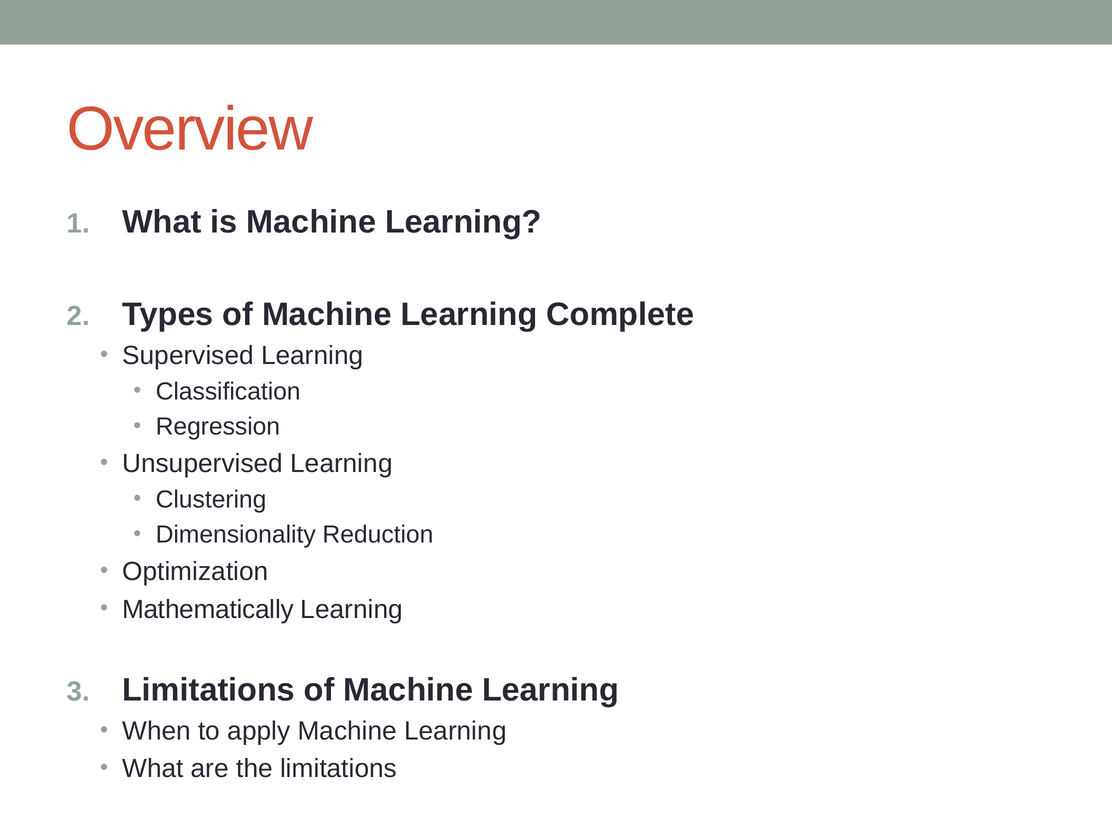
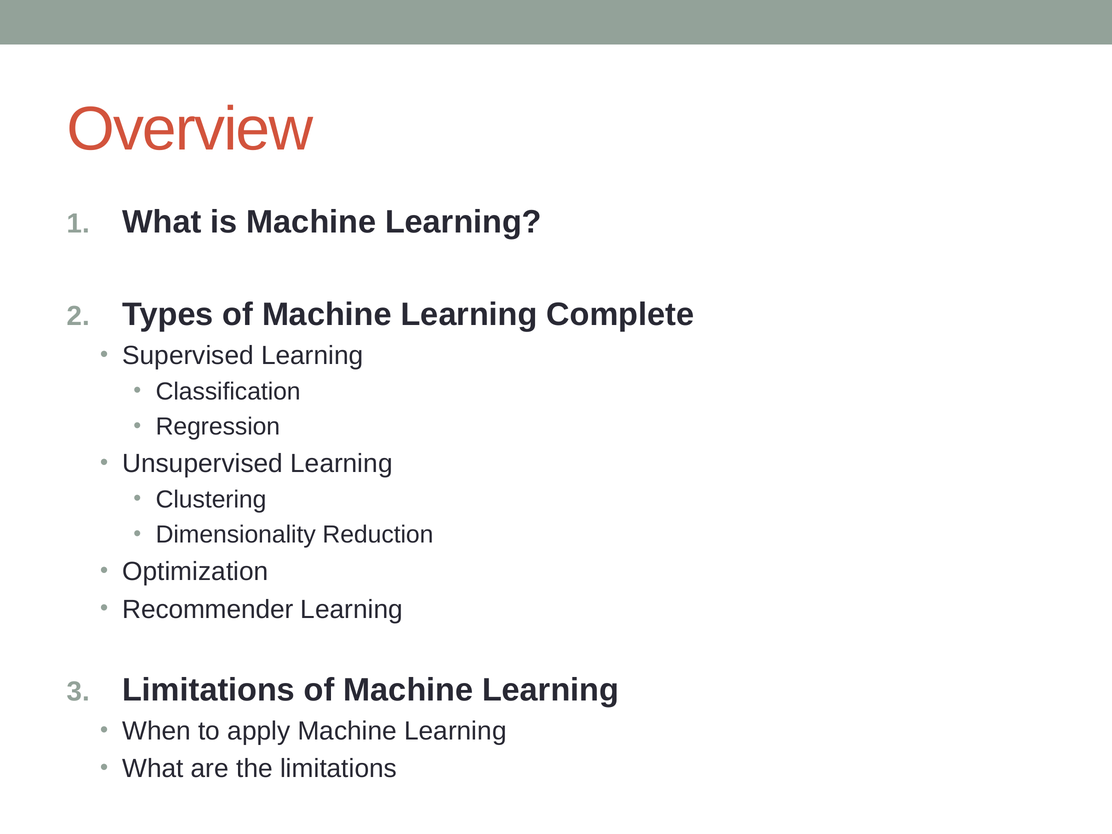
Mathematically: Mathematically -> Recommender (208, 609)
